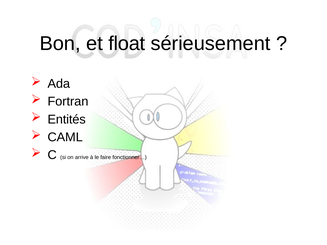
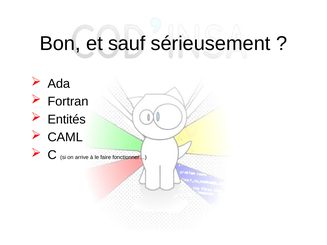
float: float -> sauf (127, 44)
